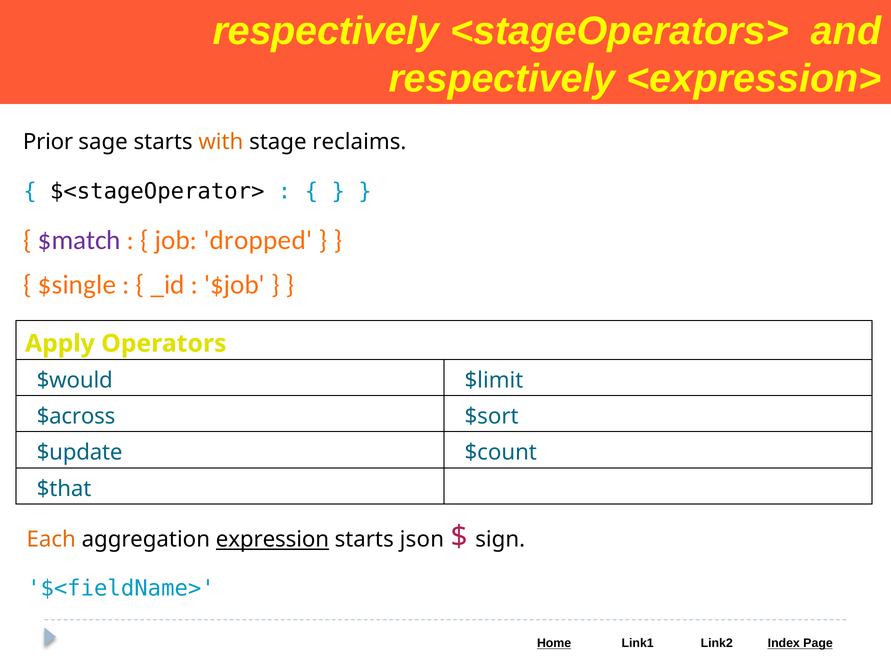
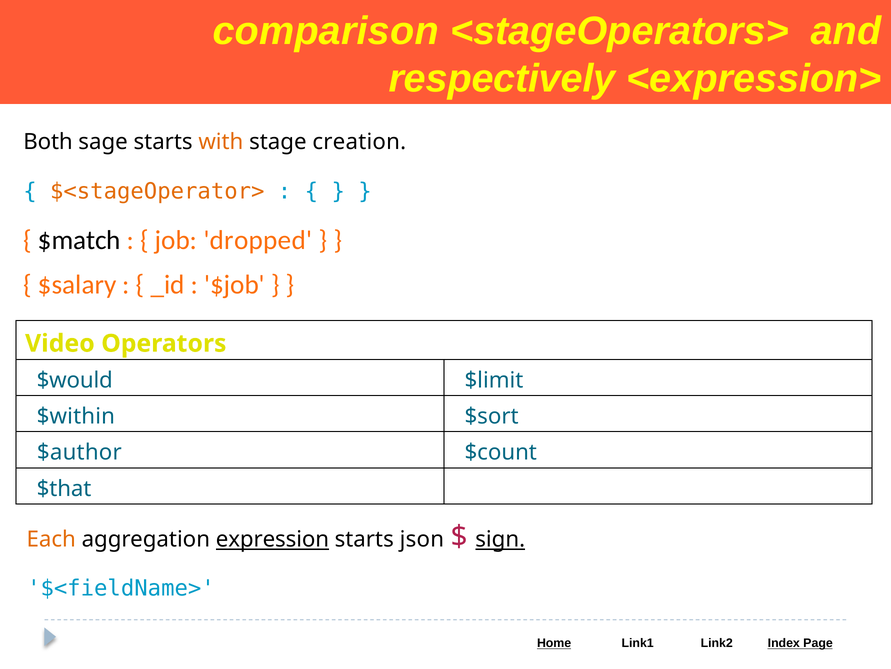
respectively: respectively -> comparison (326, 31)
Prior: Prior -> Both (48, 142)
reclaims: reclaims -> creation (359, 142)
$<stageOperator> colour: black -> orange (157, 191)
$match colour: purple -> black (79, 240)
$single: $single -> $salary (77, 285)
Apply: Apply -> Video (60, 343)
$across: $across -> $within (76, 416)
$update: $update -> $author (79, 452)
sign underline: none -> present (500, 539)
